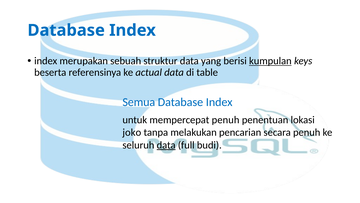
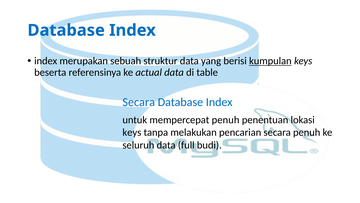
Semua: Semua -> Secara (139, 102)
joko: joko -> keys (132, 132)
data underline: present -> none (166, 145)
